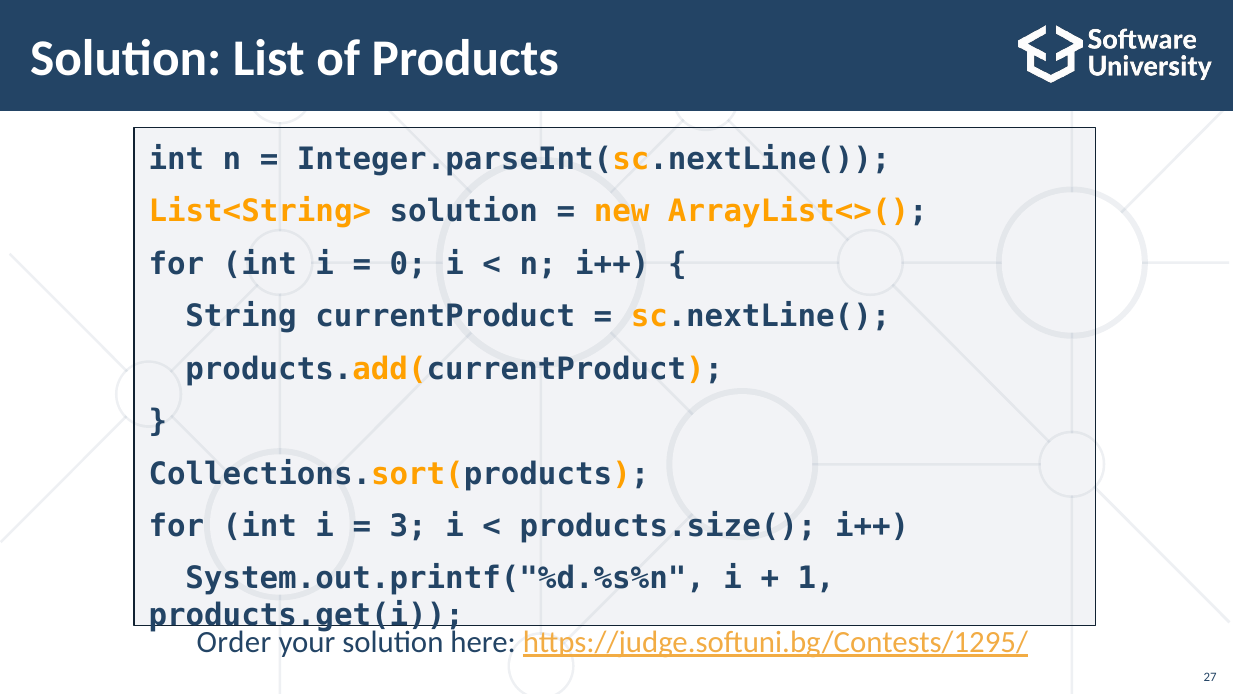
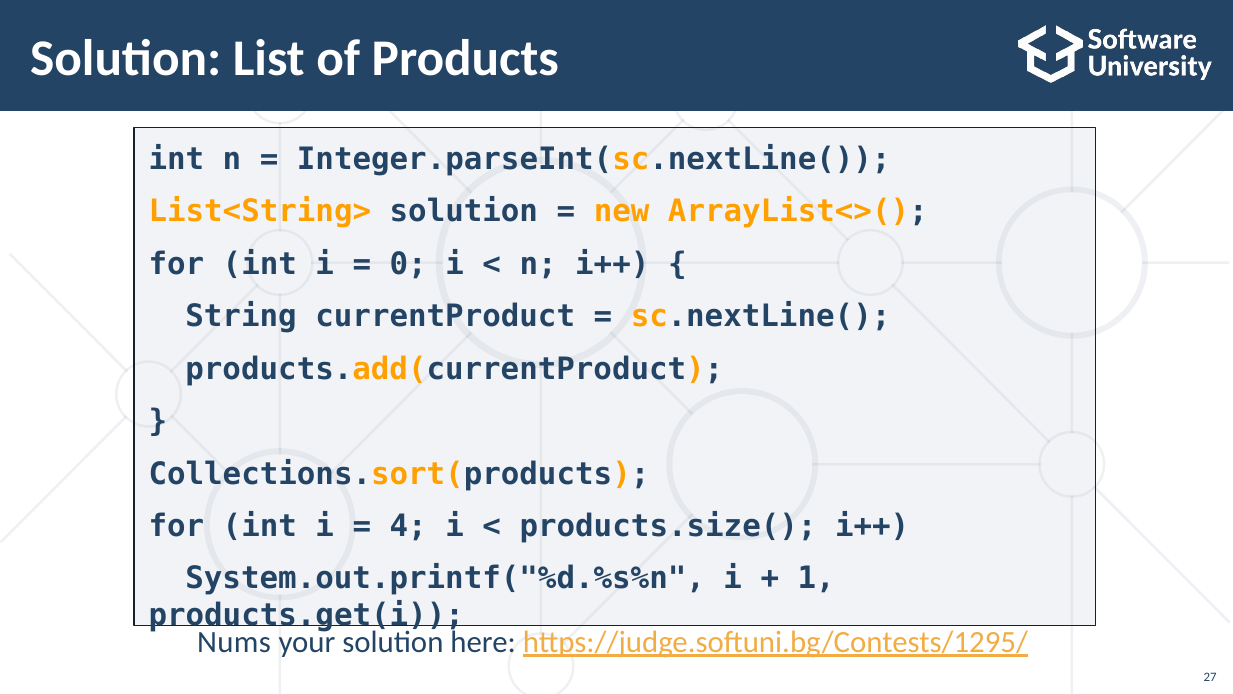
3: 3 -> 4 (408, 526)
Order: Order -> Nums (234, 642)
